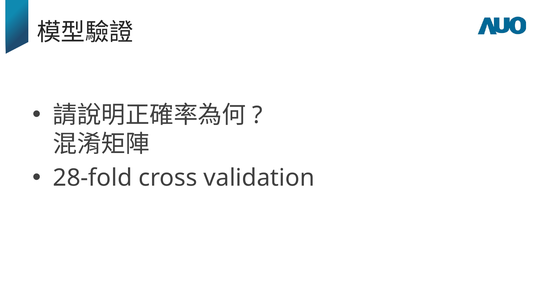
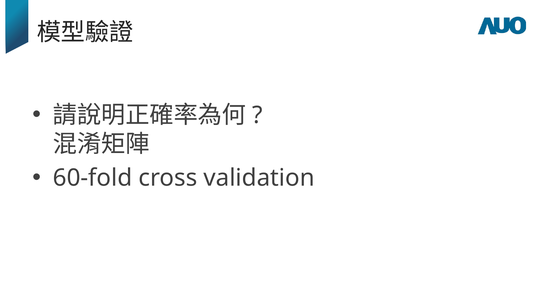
28-fold: 28-fold -> 60-fold (93, 178)
